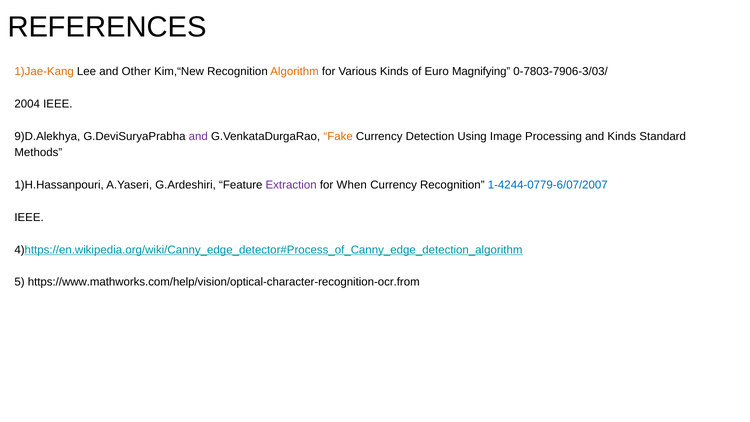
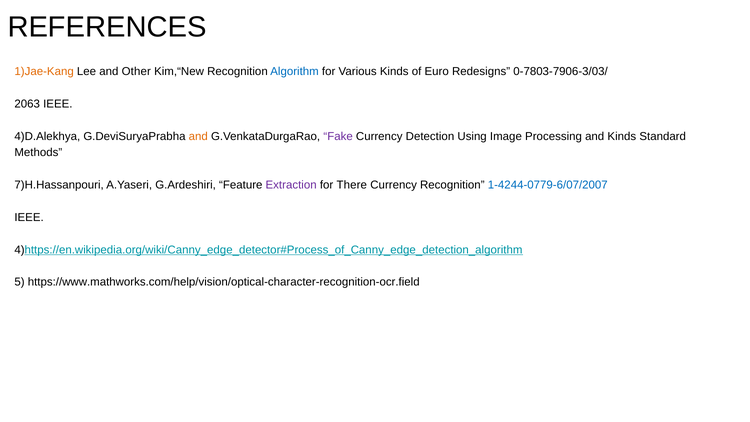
Algorithm colour: orange -> blue (295, 72)
Magnifying: Magnifying -> Redesigns (481, 72)
2004: 2004 -> 2063 (27, 104)
9)D.Alekhya: 9)D.Alekhya -> 4)D.Alekhya (47, 137)
and colour: purple -> orange (198, 137)
Fake colour: orange -> purple (338, 137)
1)H.Hassanpouri: 1)H.Hassanpouri -> 7)H.Hassanpouri (59, 185)
When: When -> There (352, 185)
https://www.mathworks.com/help/vision/optical-character-recognition-ocr.from: https://www.mathworks.com/help/vision/optical-character-recognition-ocr.from -> https://www.mathworks.com/help/vision/optical-character-recognition-ocr.field (224, 282)
